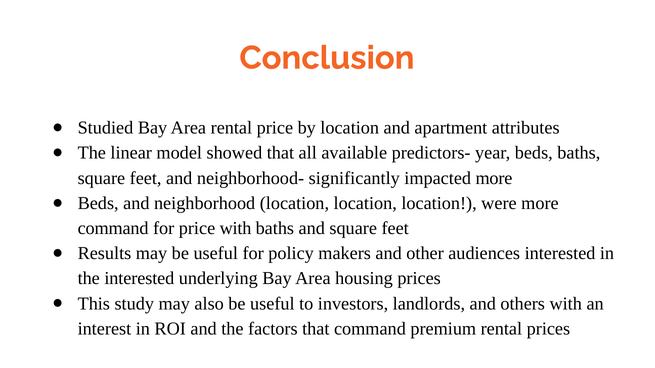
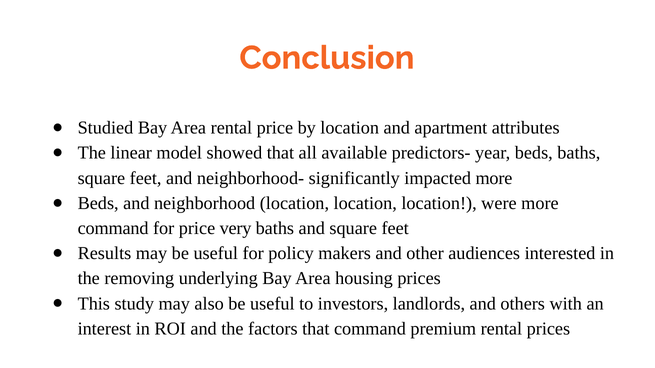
price with: with -> very (236, 229)
the interested: interested -> removing (139, 279)
